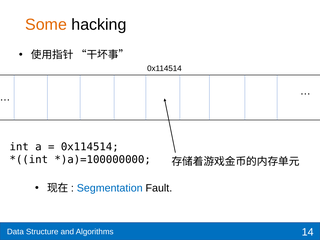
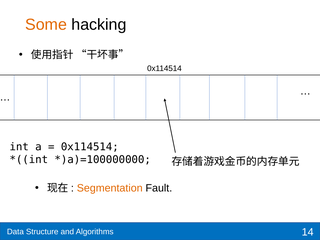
Segmentation colour: blue -> orange (110, 188)
